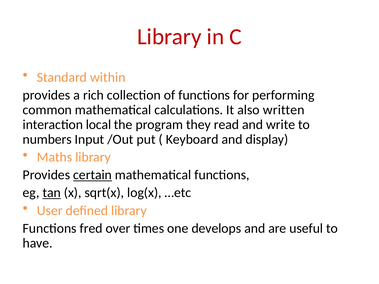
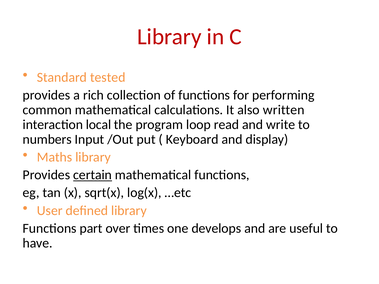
within: within -> tested (108, 77)
they: they -> loop (198, 125)
tan underline: present -> none (52, 193)
fred: fred -> part (91, 229)
